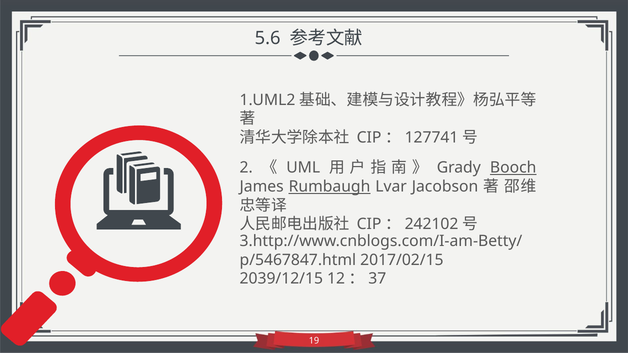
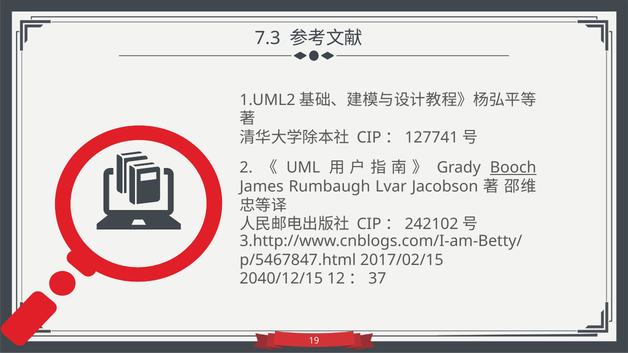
5.6: 5.6 -> 7.3 (268, 38)
Rumbaugh underline: present -> none (330, 187)
2039/12/15: 2039/12/15 -> 2040/12/15 (281, 279)
